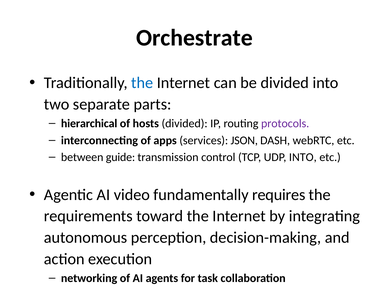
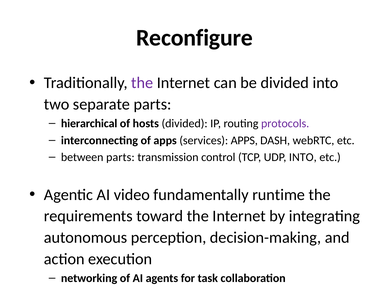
Orchestrate: Orchestrate -> Reconfigure (194, 38)
the colour: blue -> purple (142, 83)
services JSON: JSON -> APPS (244, 140)
between guide: guide -> parts (120, 157)
requires: requires -> runtime (279, 195)
